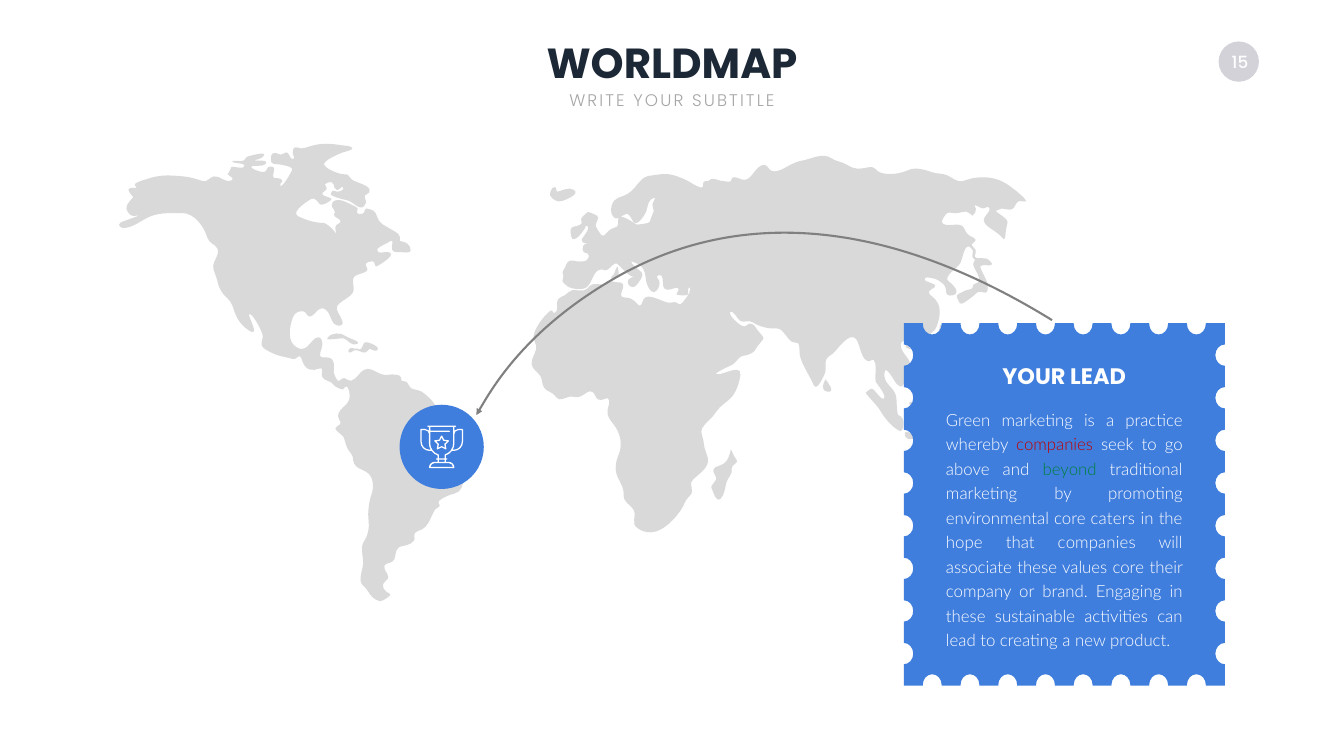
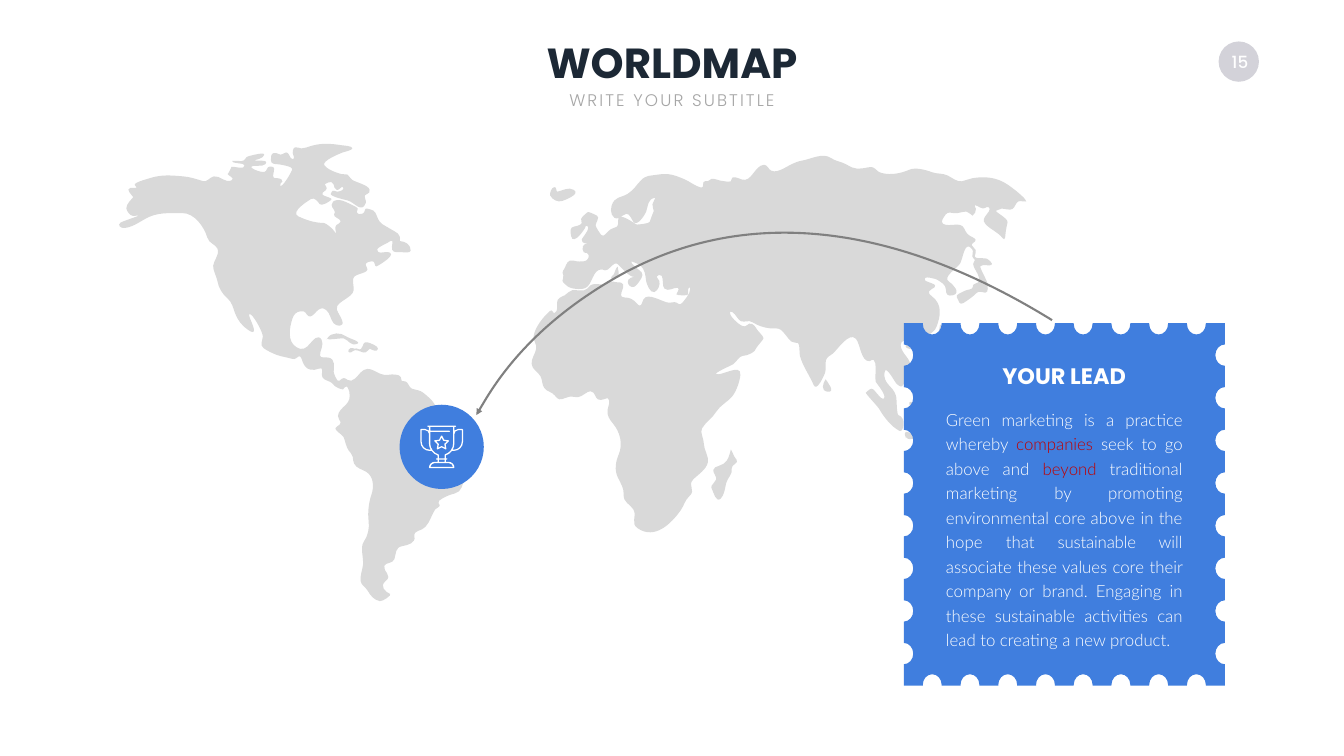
beyond colour: green -> red (1070, 470)
core caters: caters -> above (1113, 519)
that companies: companies -> sustainable (1097, 543)
